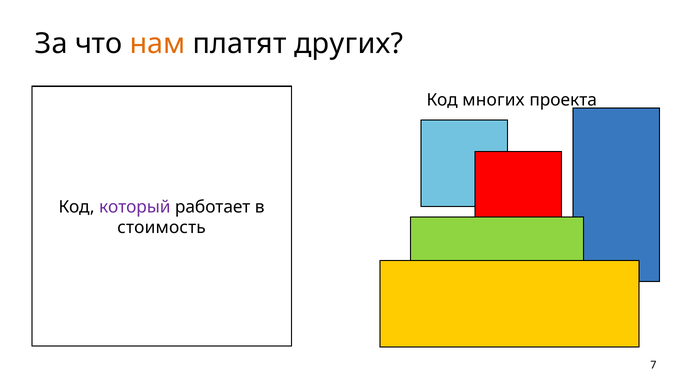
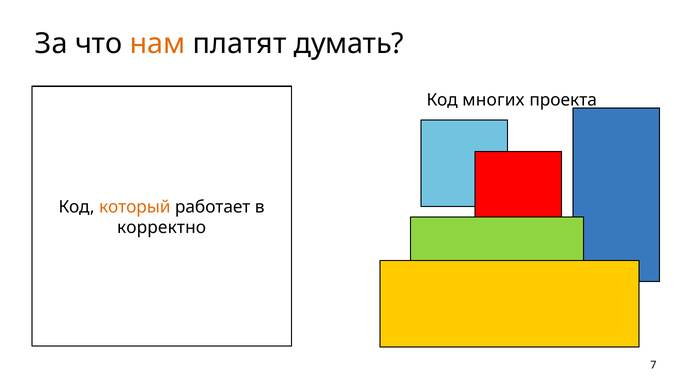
других: других -> думать (349, 44)
который colour: purple -> orange (135, 207)
стоимость: стоимость -> корректно (162, 228)
